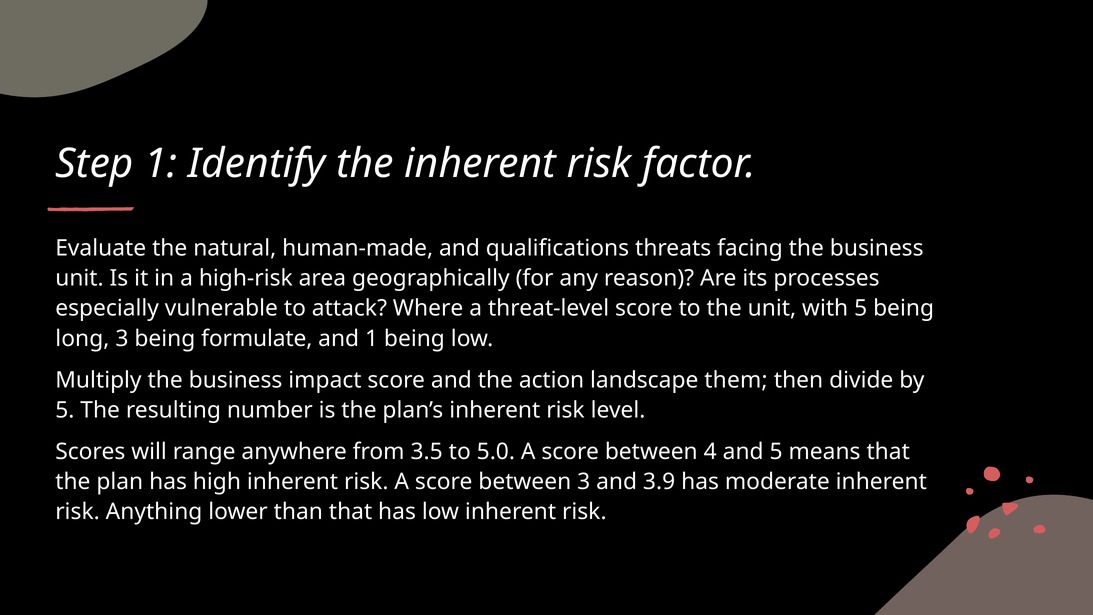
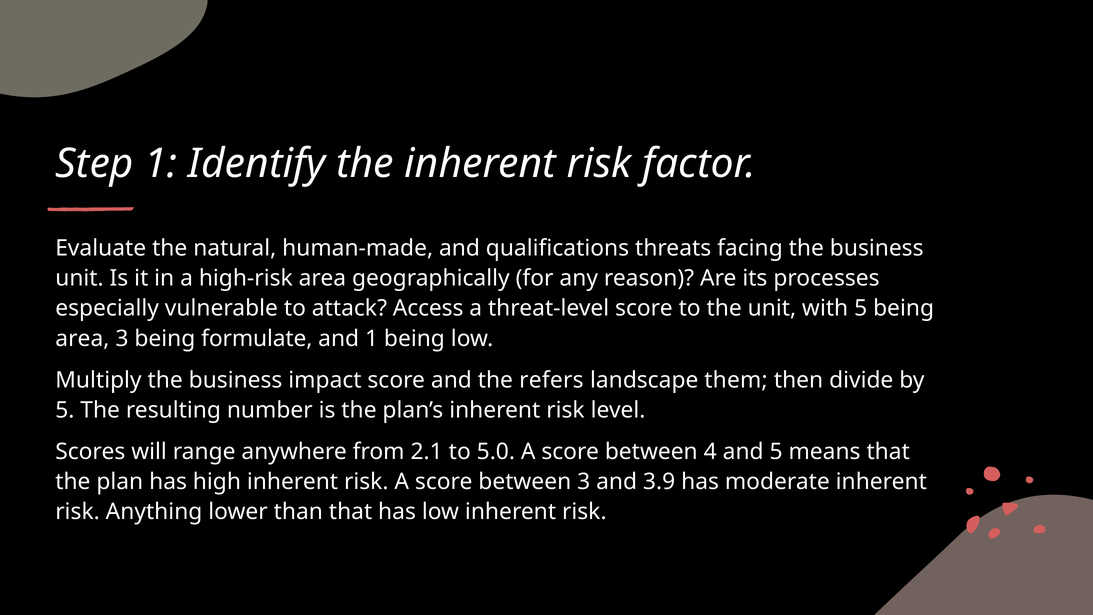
Where: Where -> Access (428, 308)
long: long -> area (82, 338)
action: action -> refers (551, 380)
3.5: 3.5 -> 2.1 (427, 451)
